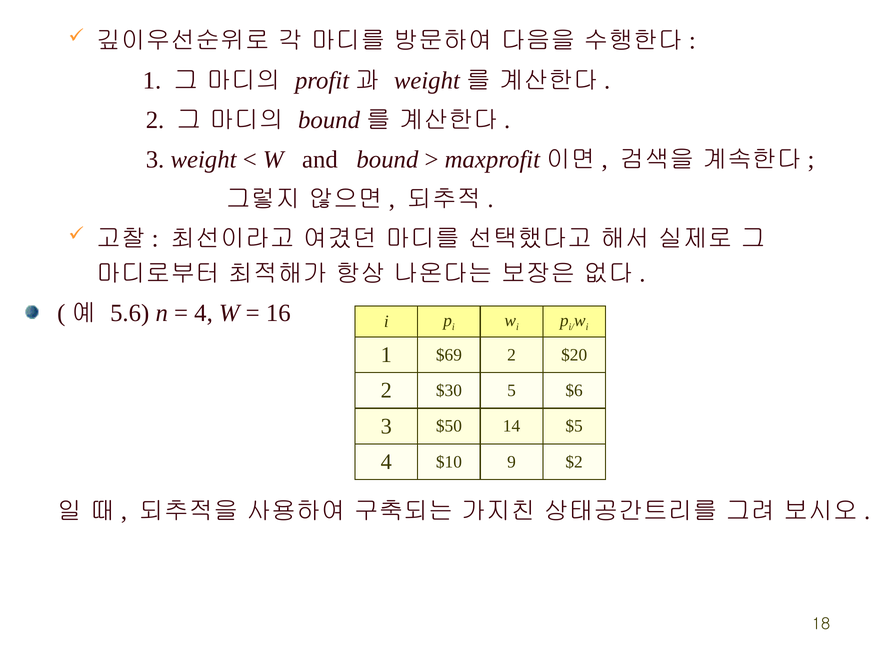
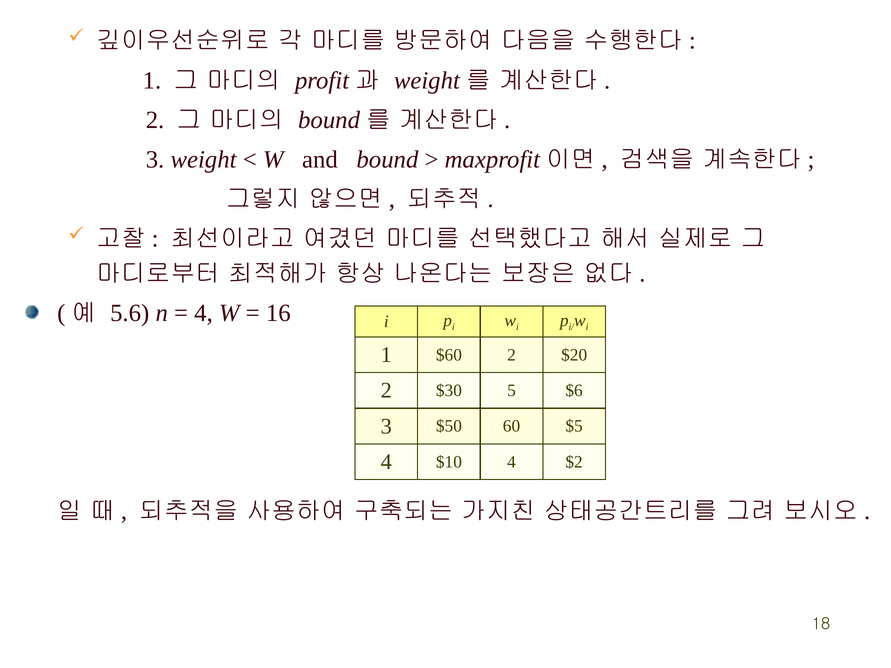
$69: $69 -> $60 (449, 355)
14: 14 -> 60 (512, 426)
$10 9: 9 -> 4 (512, 462)
